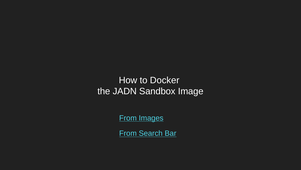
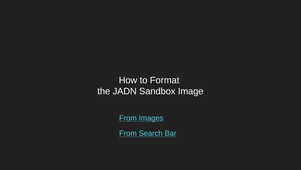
Docker: Docker -> Format (165, 80)
